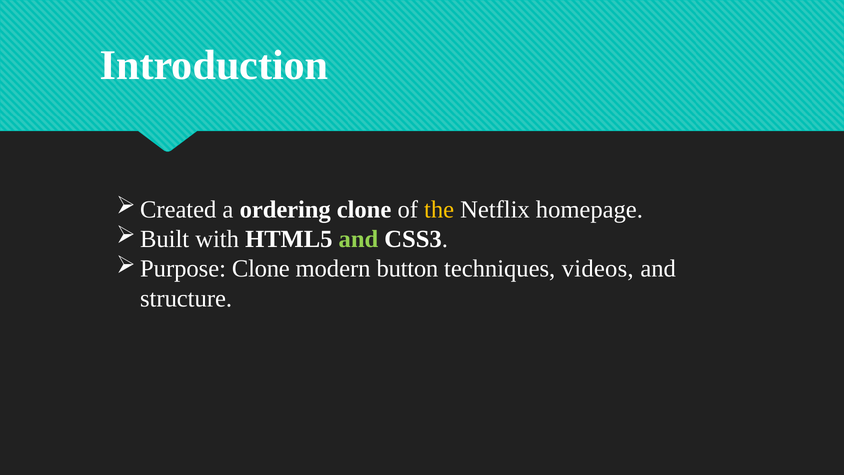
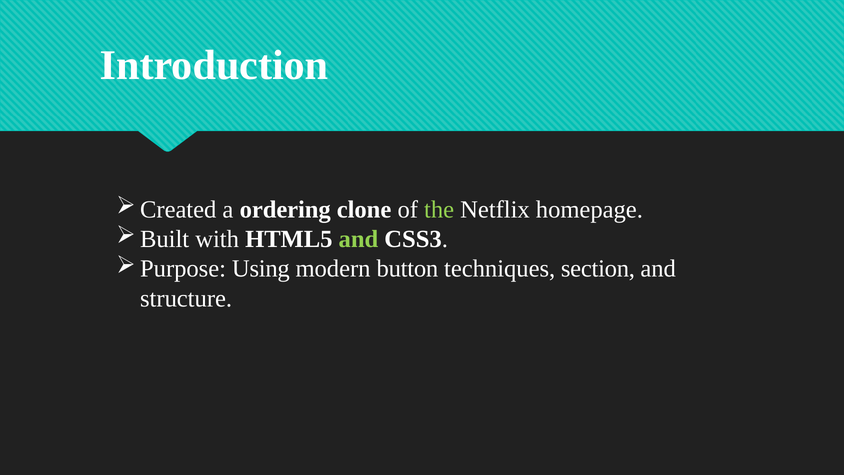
the colour: yellow -> light green (439, 210)
Clone: Clone -> Using (261, 269)
videos: videos -> section (598, 269)
